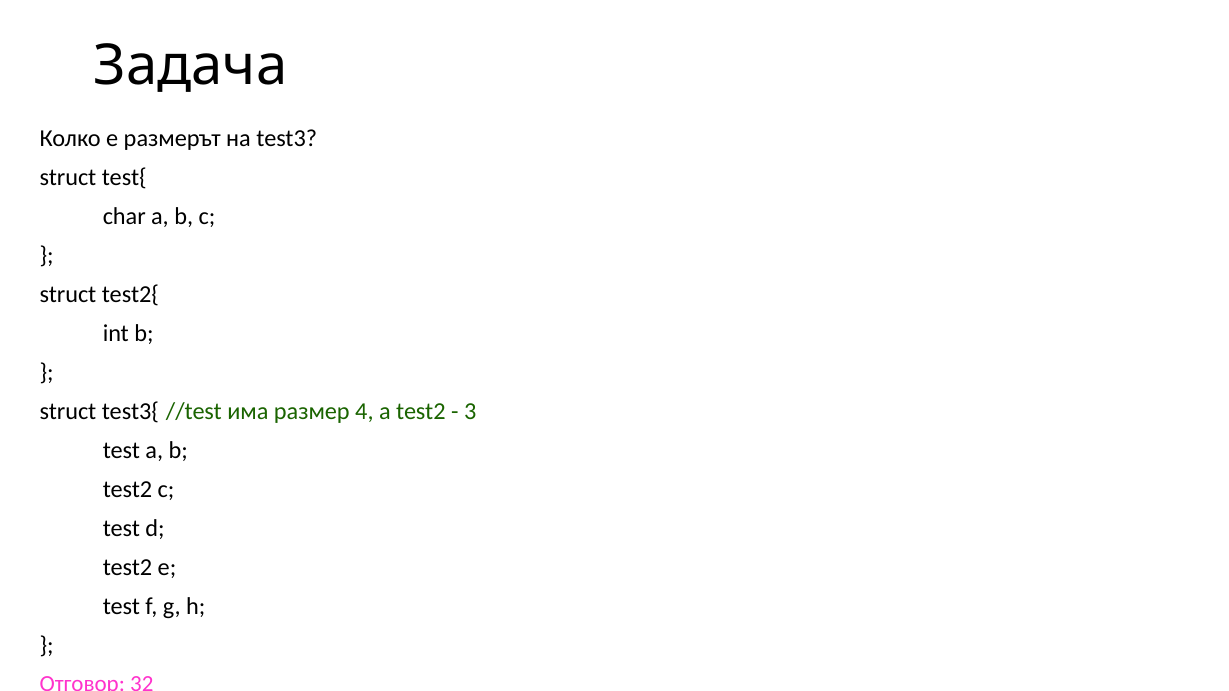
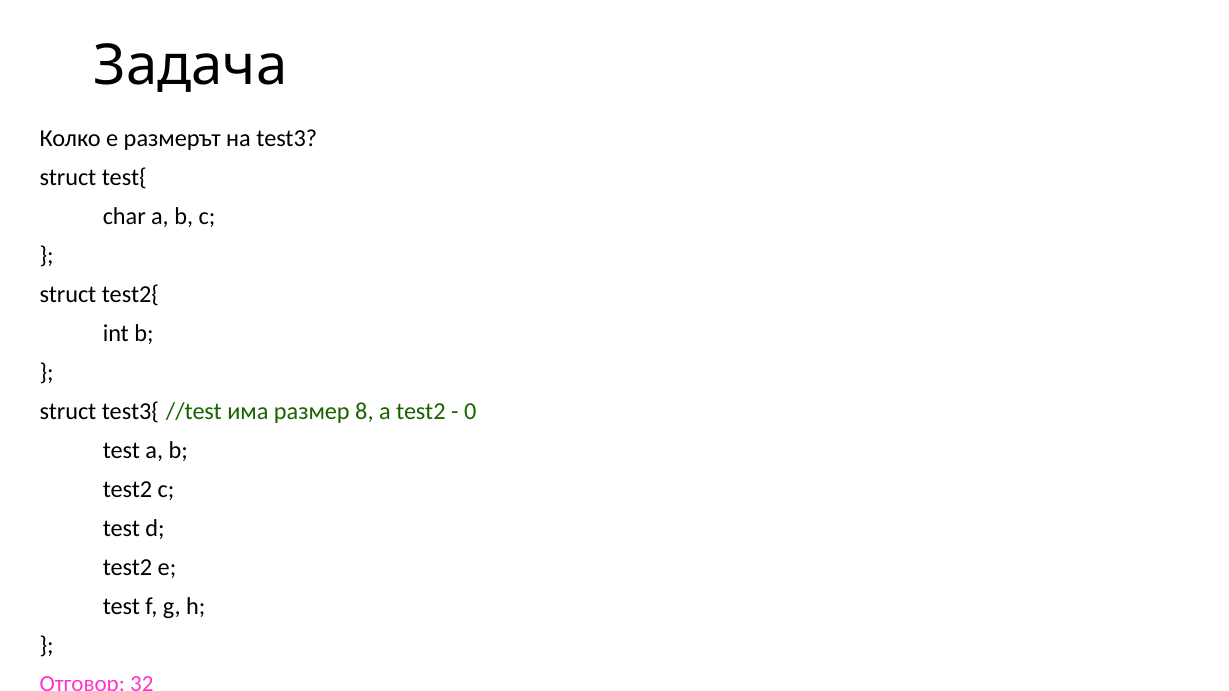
4: 4 -> 8 (364, 412)
3: 3 -> 0 (470, 412)
